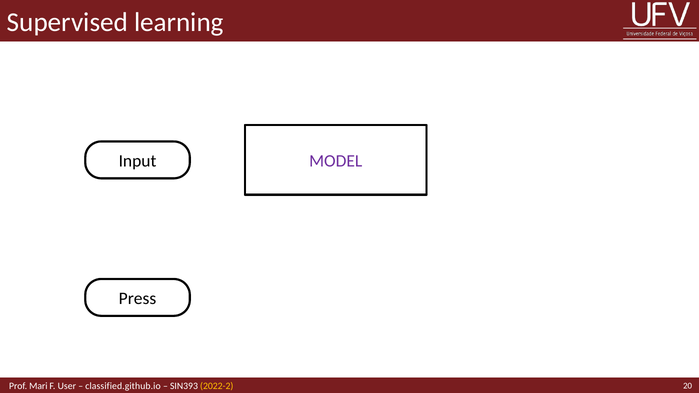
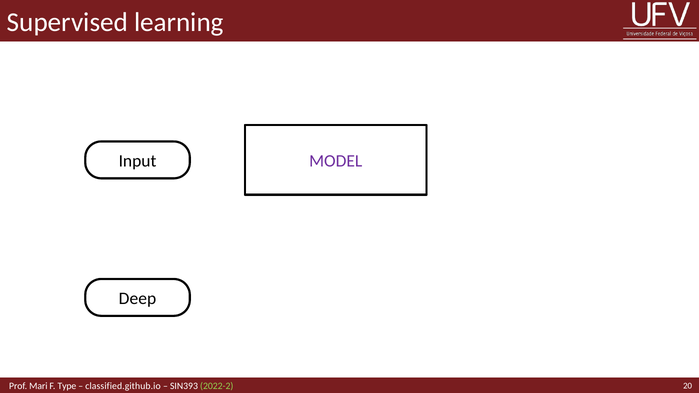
Press: Press -> Deep (137, 299)
User: User -> Type (67, 386)
2022-2 colour: yellow -> light green (217, 386)
